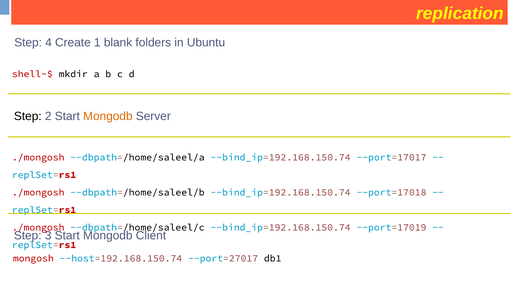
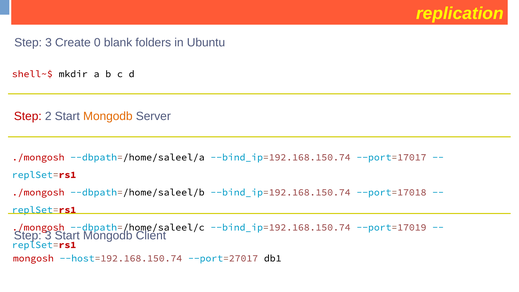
4: 4 -> 3 (49, 42)
1: 1 -> 0 (97, 42)
Step colour: black -> red (28, 116)
